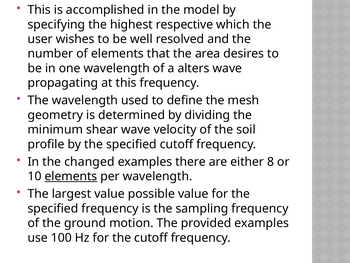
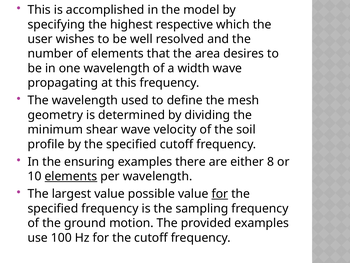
alters: alters -> width (194, 68)
changed: changed -> ensuring (89, 161)
for underline: none -> present (220, 194)
